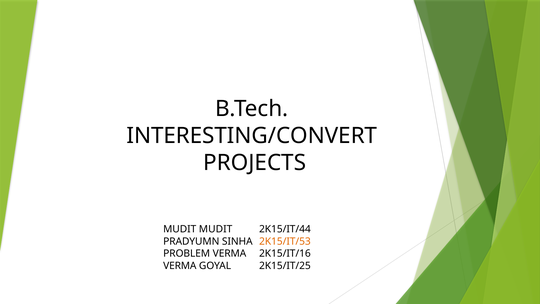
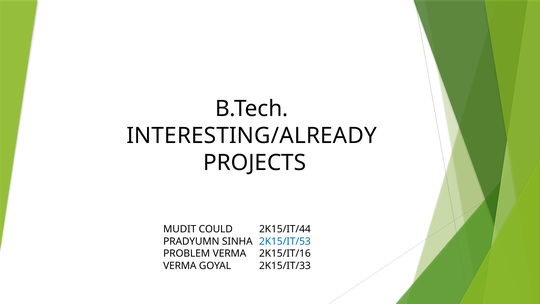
INTERESTING/CONVERT: INTERESTING/CONVERT -> INTERESTING/ALREADY (252, 135)
MUDIT MUDIT: MUDIT -> COULD (216, 229)
2K15/IT/53 colour: orange -> blue (285, 241)
2K15/IT/25: 2K15/IT/25 -> 2K15/IT/33 (285, 265)
